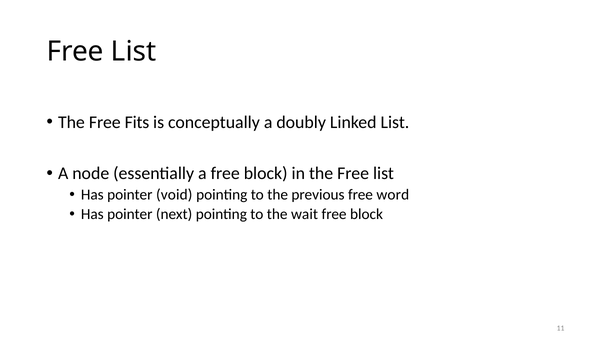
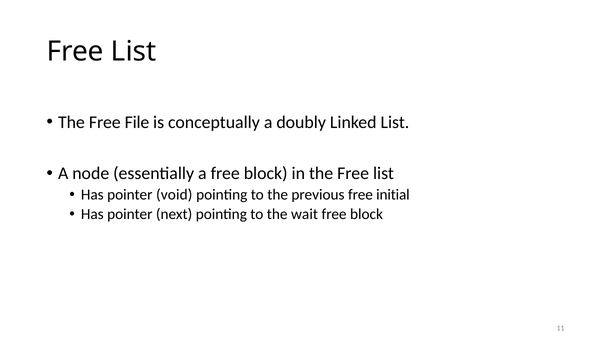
Fits: Fits -> File (137, 122)
word: word -> initial (393, 194)
